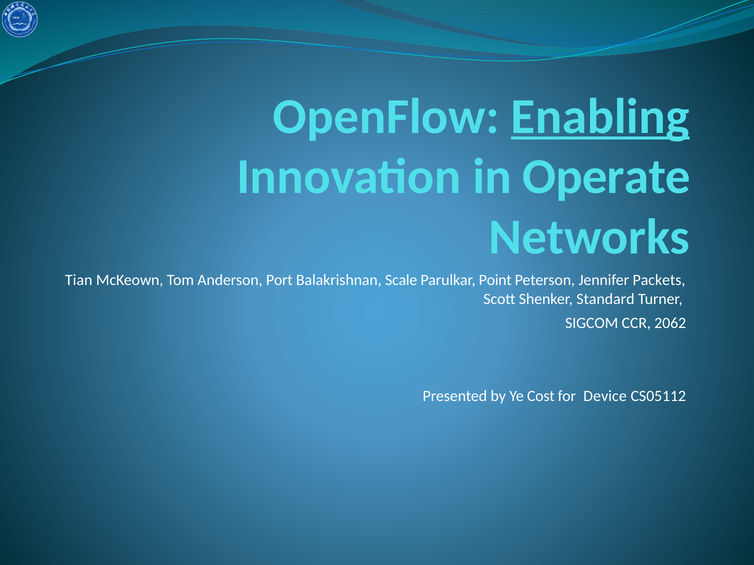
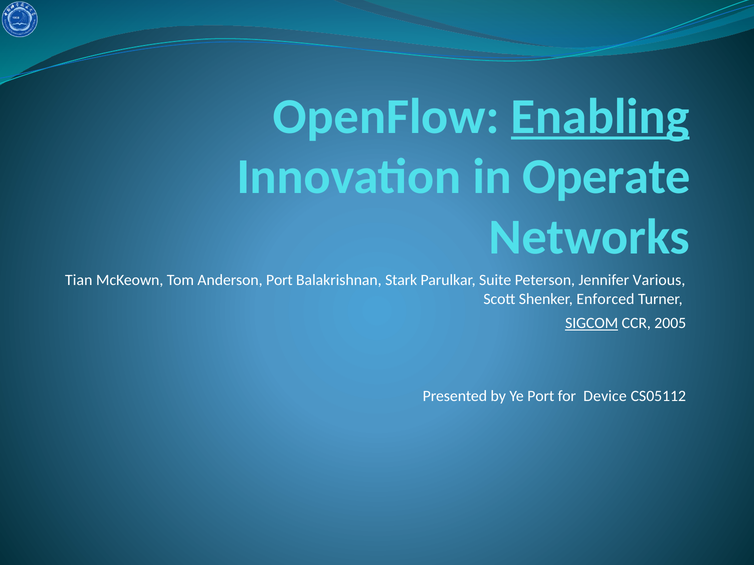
Scale: Scale -> Stark (401, 280)
Point: Point -> Suite (495, 280)
Packets: Packets -> Various (659, 280)
Standard: Standard -> Enforced (605, 299)
SIGCOM underline: none -> present (592, 324)
2062: 2062 -> 2005 (670, 324)
Ye Cost: Cost -> Port (541, 396)
